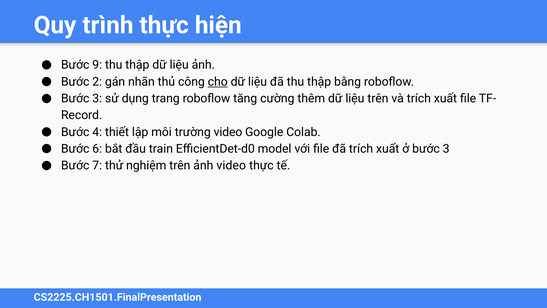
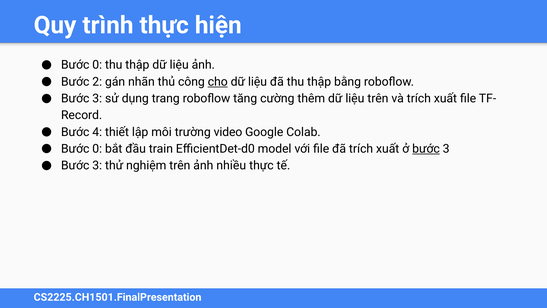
9: 9 -> 0 (97, 65)
6: 6 -> 0 (97, 149)
bước underline: none -> present (426, 149)
7: 7 -> 3 (97, 165)
ảnh video: video -> nhiều (231, 165)
